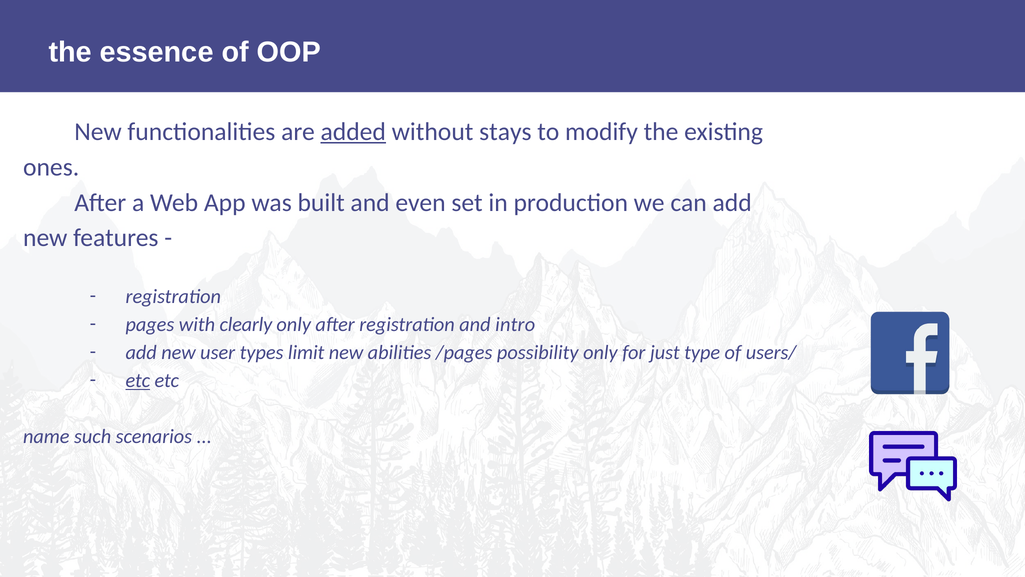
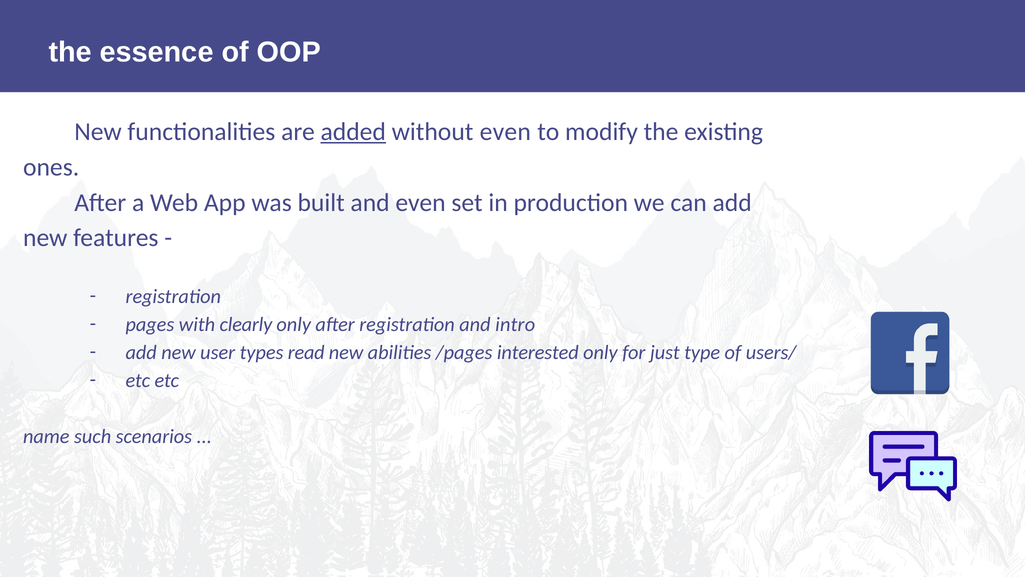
without stays: stays -> even (505, 132)
limit: limit -> read (306, 352)
possibility: possibility -> interested (538, 352)
etc underline: present -> none (138, 380)
